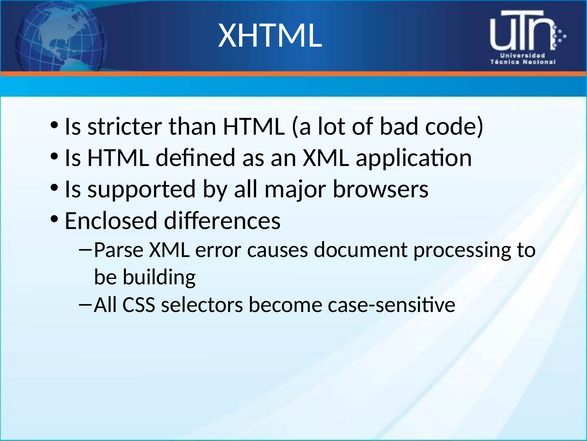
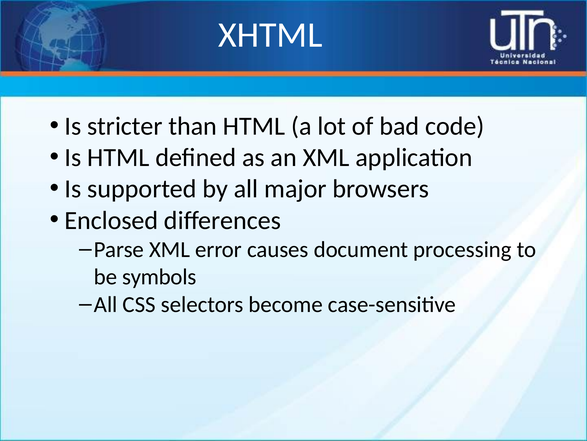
building: building -> symbols (159, 277)
